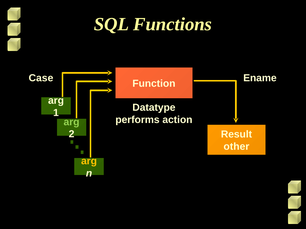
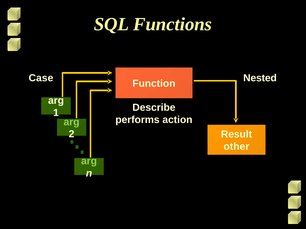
Ename: Ename -> Nested (260, 78)
Datatype: Datatype -> Describe (154, 108)
arg colour: yellow -> light green (89, 161)
